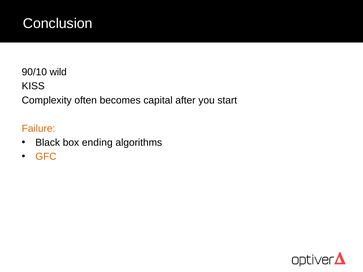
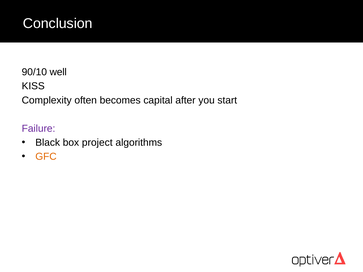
wild: wild -> well (58, 72)
Failure colour: orange -> purple (39, 129)
ending: ending -> project (97, 143)
